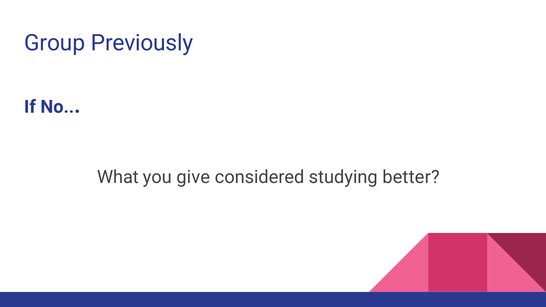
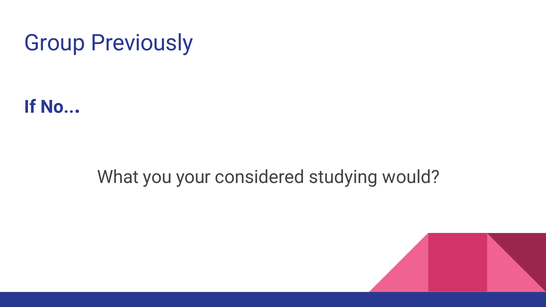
give: give -> your (193, 177)
better: better -> would (411, 177)
